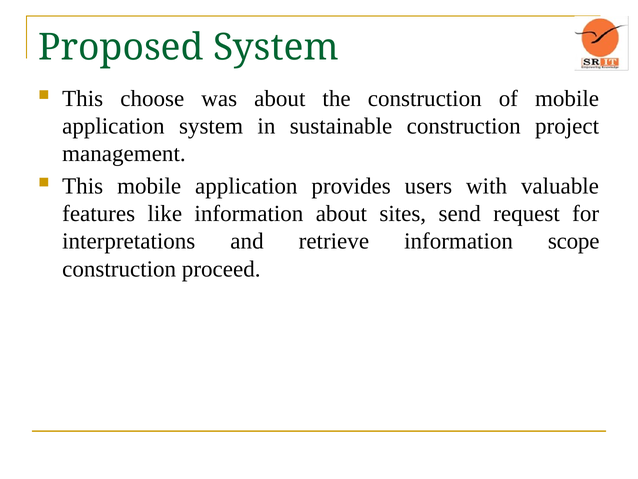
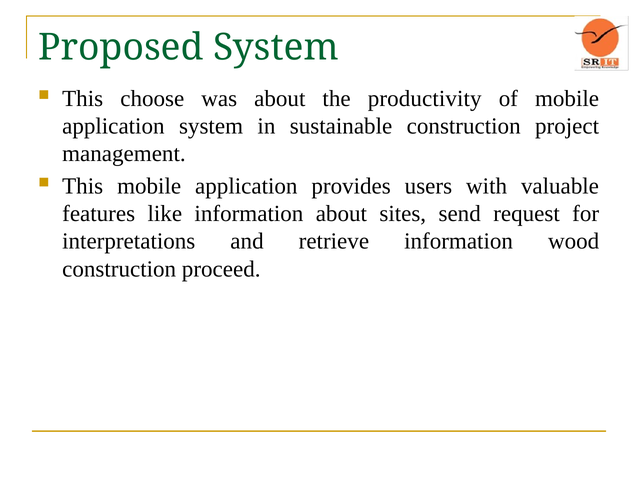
the construction: construction -> productivity (425, 98)
scope: scope -> wood (574, 241)
